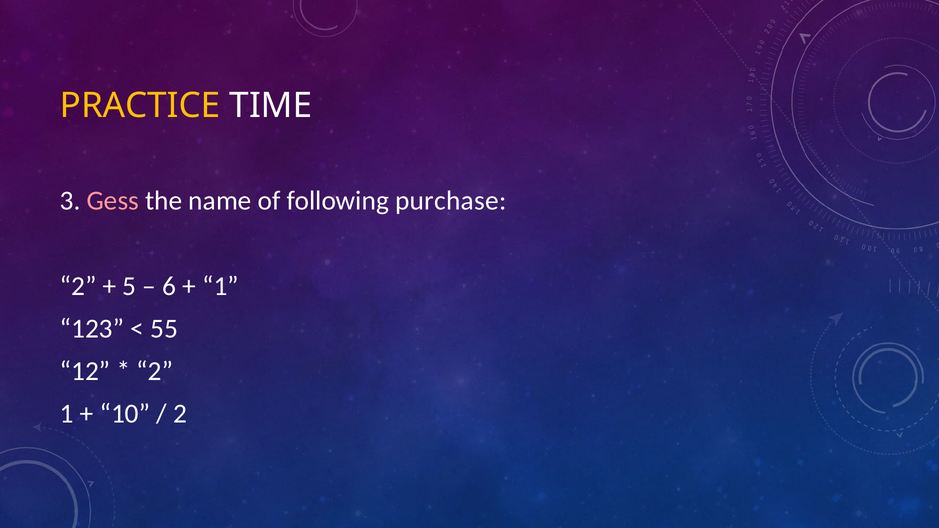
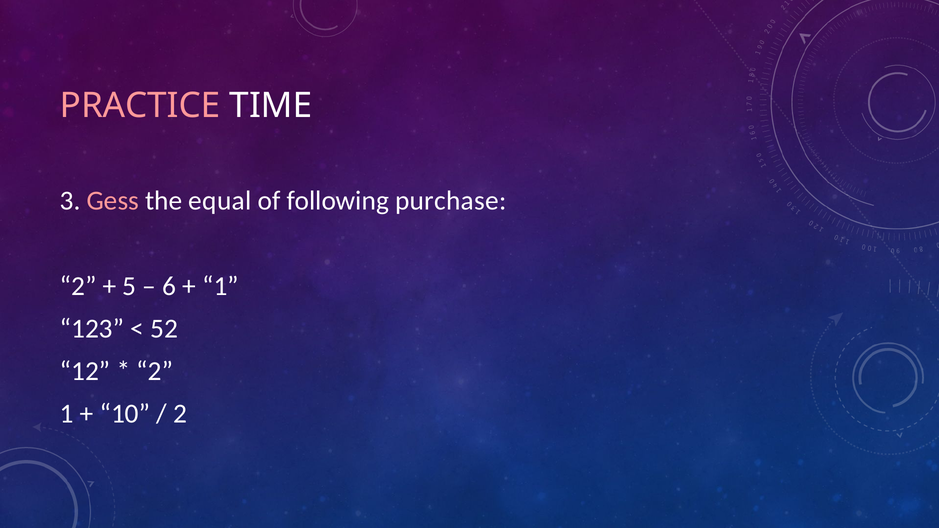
PRACTICE colour: yellow -> pink (140, 105)
name: name -> equal (220, 201)
55: 55 -> 52 (164, 329)
